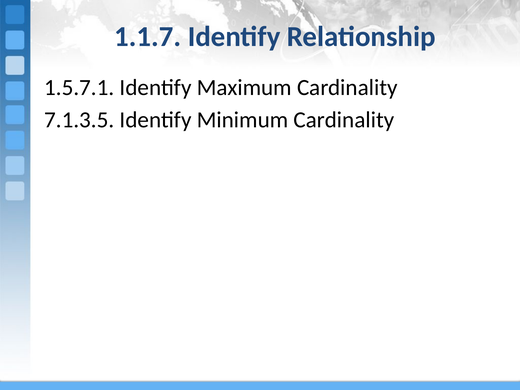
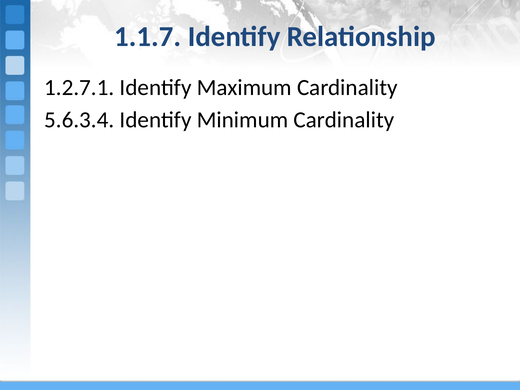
1.5.7.1: 1.5.7.1 -> 1.2.7.1 (79, 87)
7.1.3.5: 7.1.3.5 -> 5.6.3.4 (79, 120)
